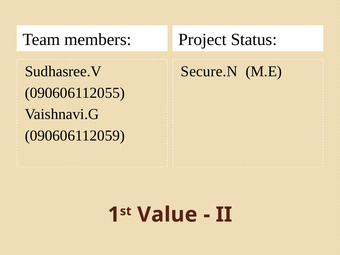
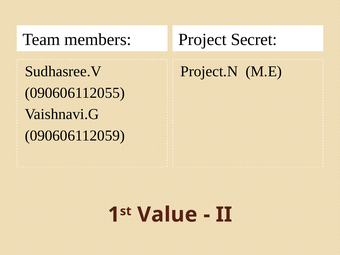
Status: Status -> Secret (254, 39)
Secure.N: Secure.N -> Project.N (209, 71)
